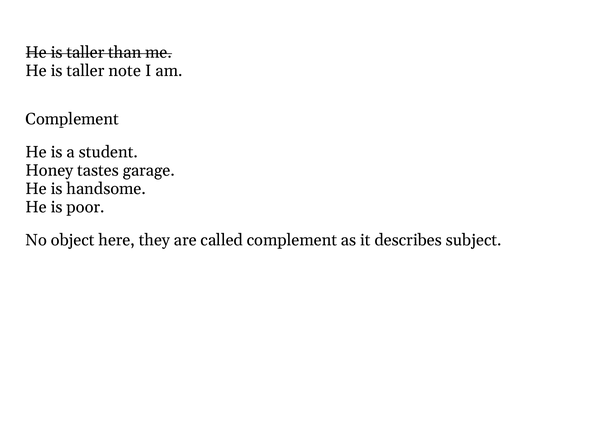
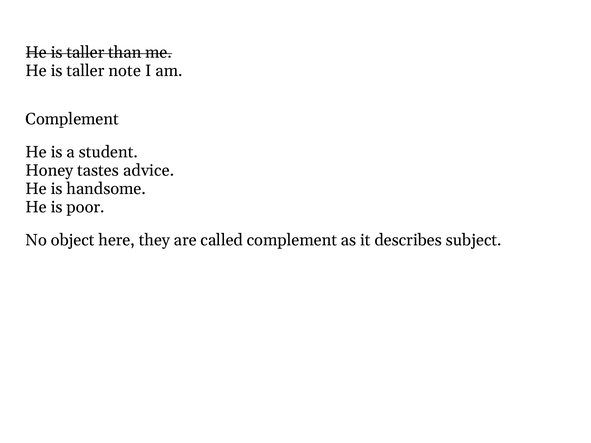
garage: garage -> advice (149, 170)
